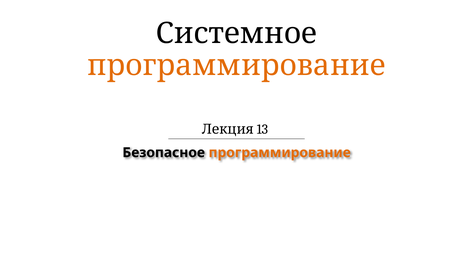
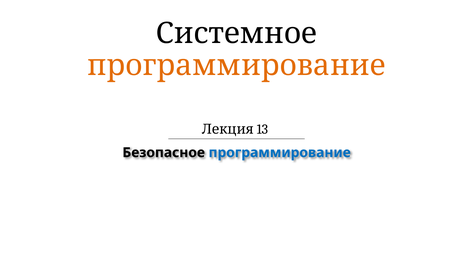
программирование colour: orange -> blue (280, 153)
